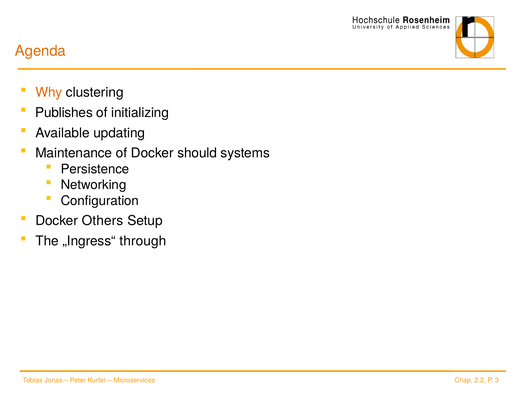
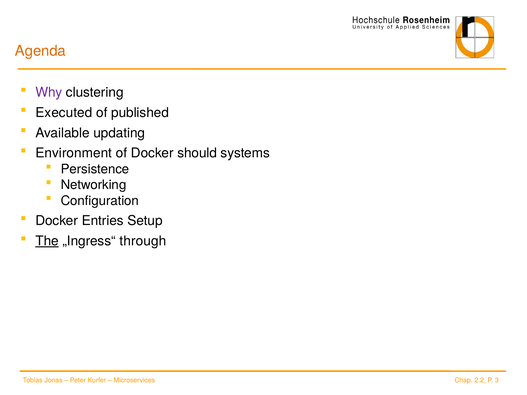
Why colour: orange -> purple (49, 93)
Publishes: Publishes -> Executed (64, 113)
initializing: initializing -> published (140, 113)
Maintenance: Maintenance -> Environment (74, 153)
Others: Others -> Entries (103, 221)
The underline: none -> present (47, 241)
